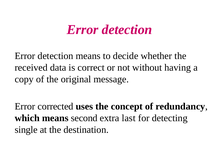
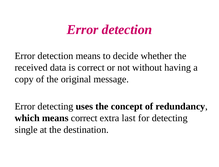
Error corrected: corrected -> detecting (55, 106)
means second: second -> correct (84, 118)
